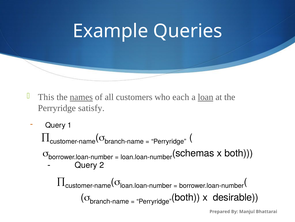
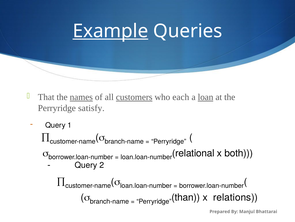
Example underline: none -> present (110, 31)
This: This -> That (46, 97)
customers underline: none -> present (134, 97)
schemas: schemas -> relational (193, 153)
Perryridge both: both -> than (186, 197)
desirable: desirable -> relations (235, 197)
